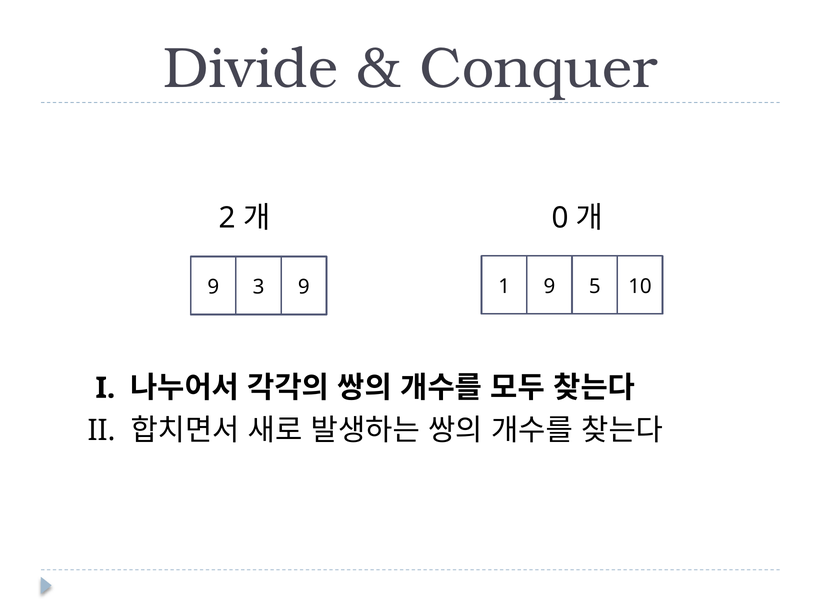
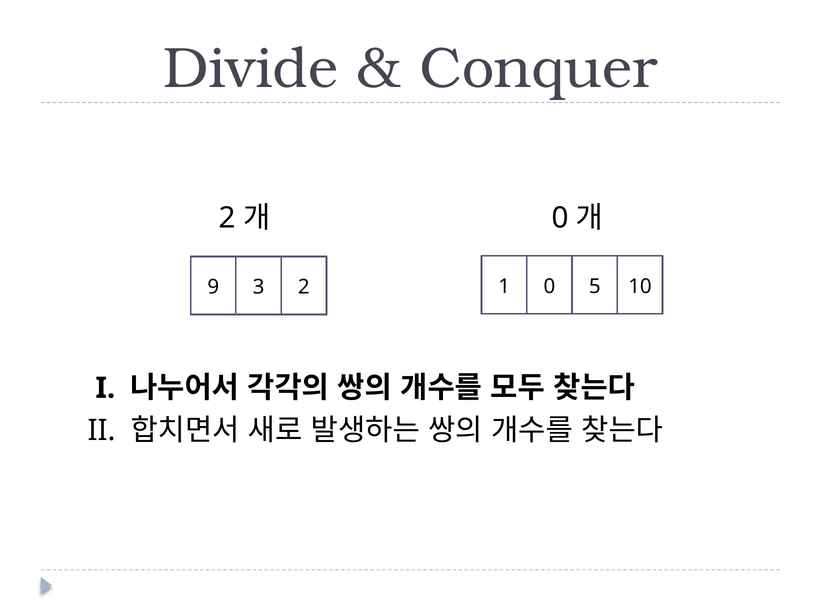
3 9: 9 -> 2 (304, 287)
1 9: 9 -> 0 (549, 287)
